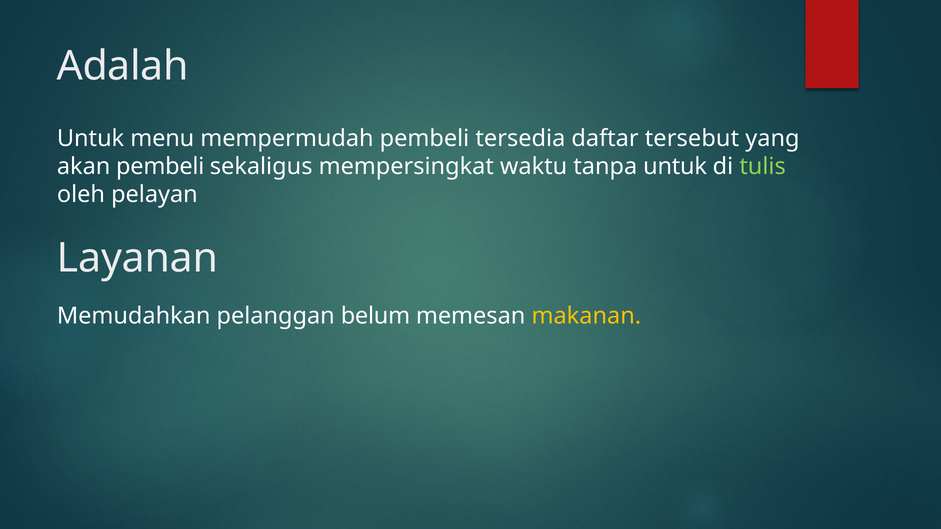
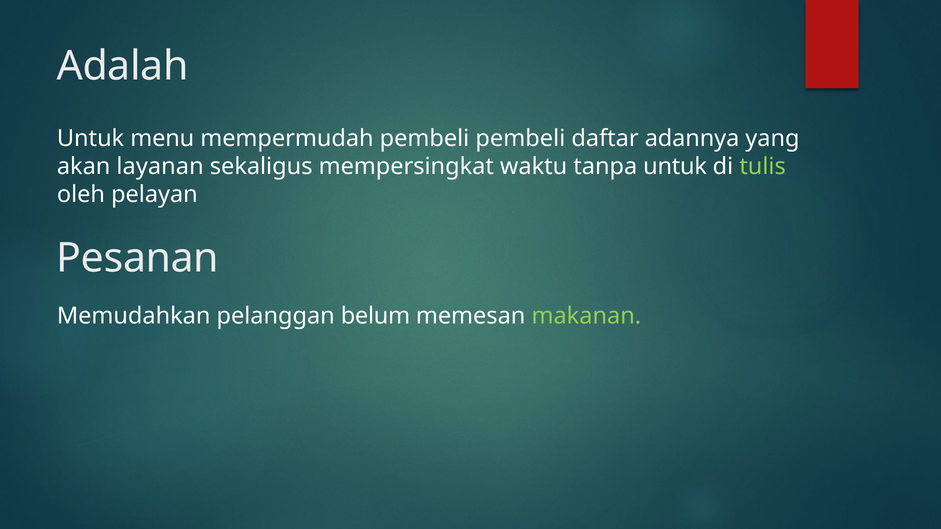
pembeli tersedia: tersedia -> pembeli (520, 138)
tersebut: tersebut -> adannya (692, 138)
akan pembeli: pembeli -> layanan (160, 167)
Layanan: Layanan -> Pesanan (138, 258)
makanan colour: yellow -> light green (586, 316)
